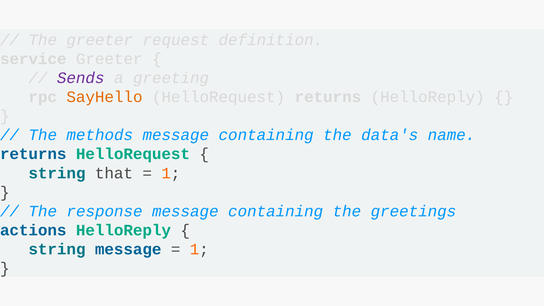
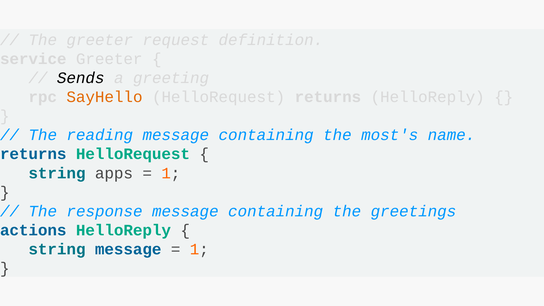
Sends colour: purple -> black (81, 78)
methods: methods -> reading (100, 135)
data's: data's -> most's (390, 135)
that: that -> apps (114, 173)
